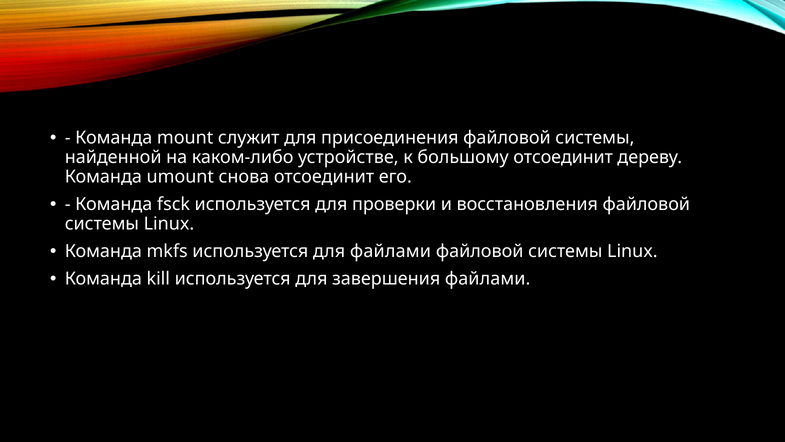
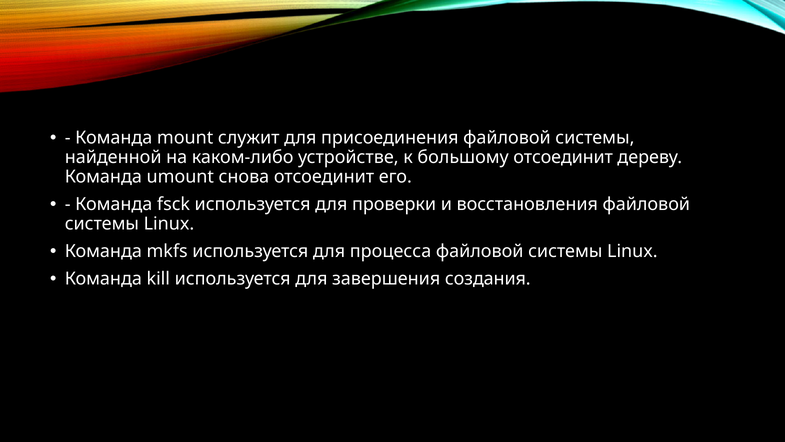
для файлами: файлами -> процесса (391, 251)
завершения файлами: файлами -> создания (488, 279)
